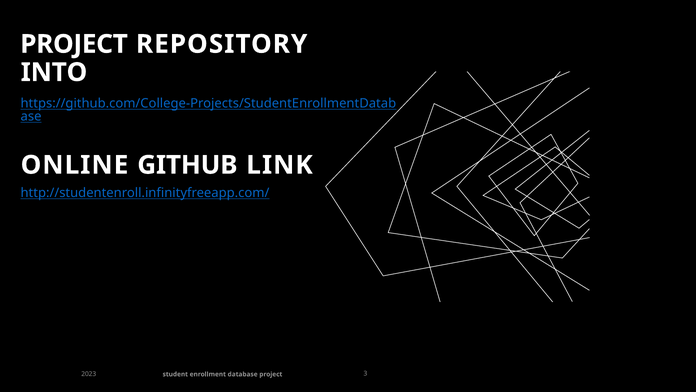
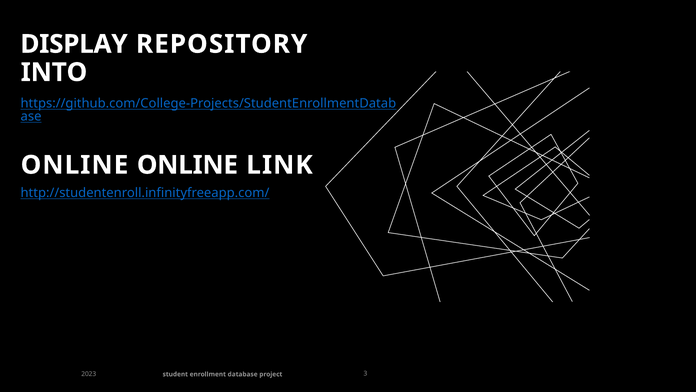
PROJECT: PROJECT -> DISPLAY (74, 44)
ONLINE GITHUB: GITHUB -> ONLINE (187, 165)
